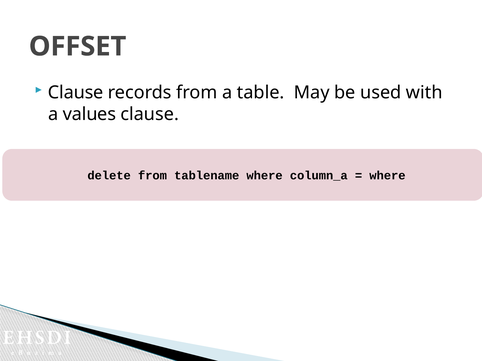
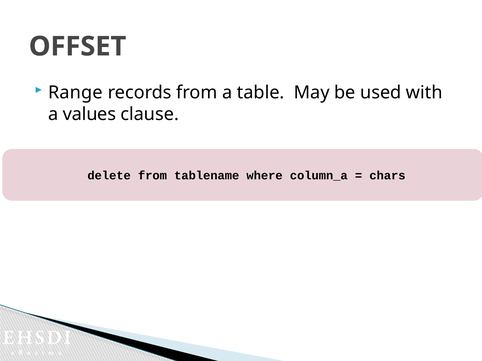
Clause: Clause -> Range (76, 93)
where: where -> chars (387, 176)
